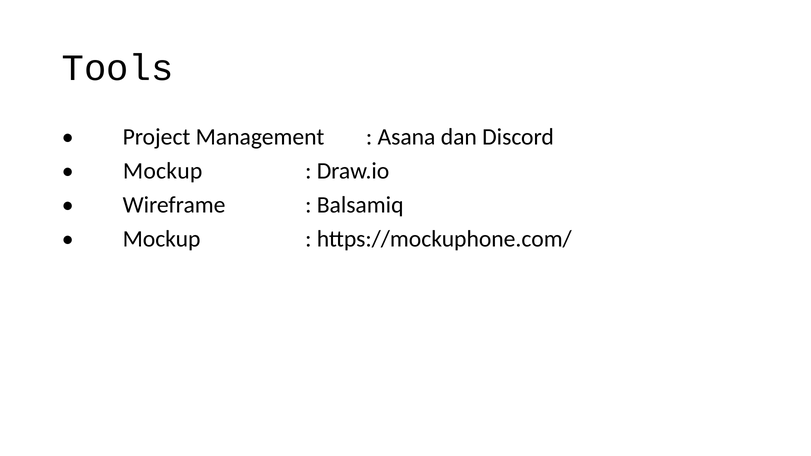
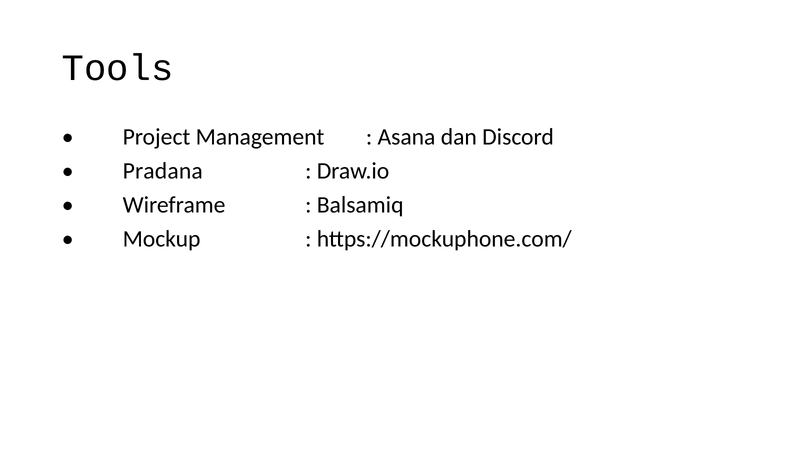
Mockup: Mockup -> Pradana (163, 171)
